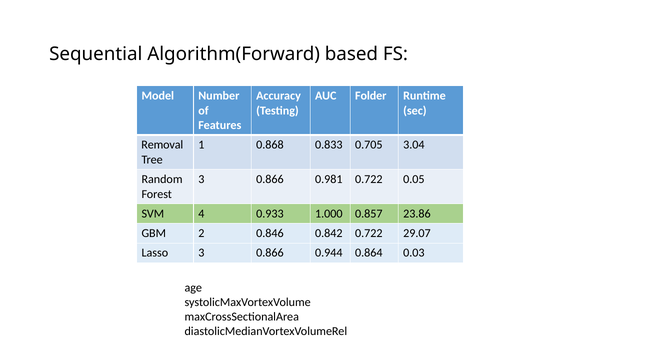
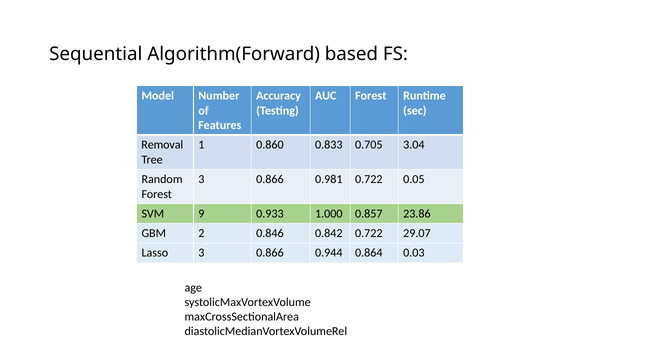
AUC Folder: Folder -> Forest (371, 96)
0.868: 0.868 -> 0.860 (270, 145)
4: 4 -> 9 (201, 214)
